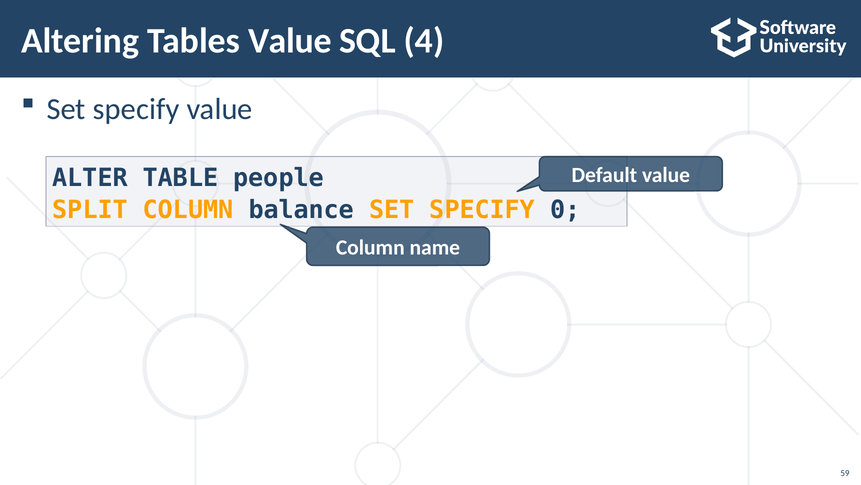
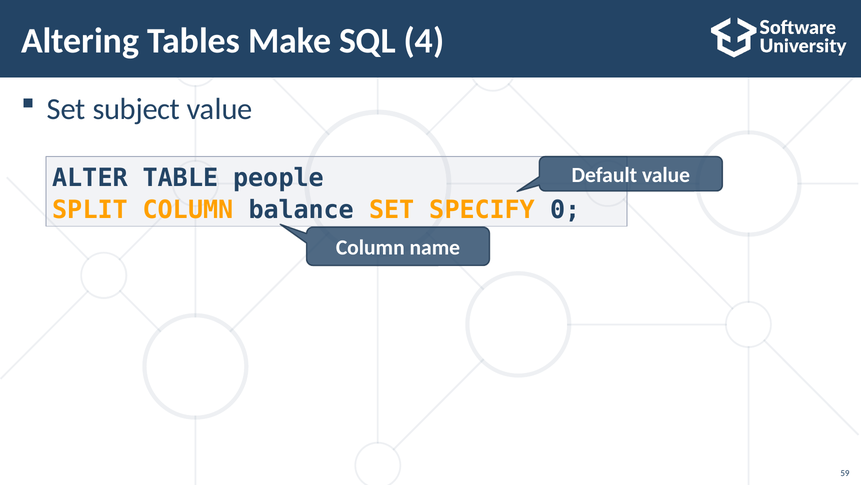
Tables Value: Value -> Make (290, 41)
specify: specify -> subject (136, 109)
